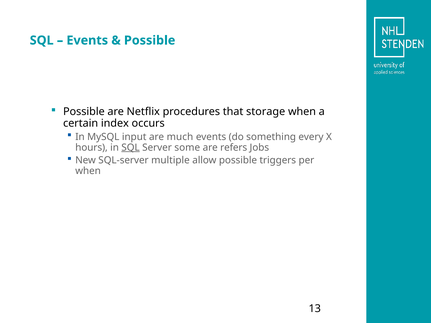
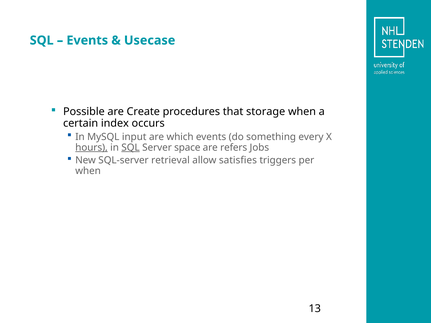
Possible: Possible -> Usecase (150, 40)
Netflix: Netflix -> Create (143, 112)
much: much -> which (180, 137)
hours underline: none -> present (91, 148)
some: some -> space (187, 148)
multiple: multiple -> retrieval (170, 160)
allow possible: possible -> satisfies (238, 160)
